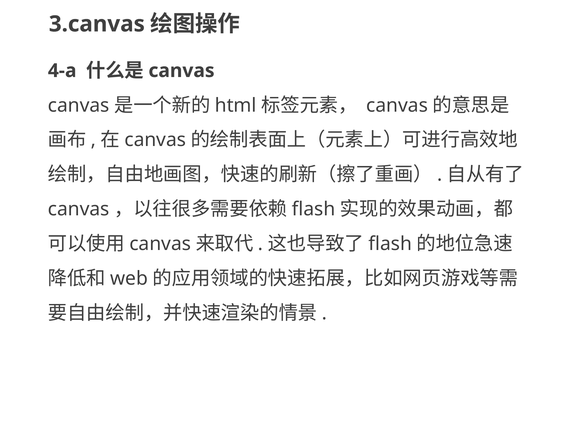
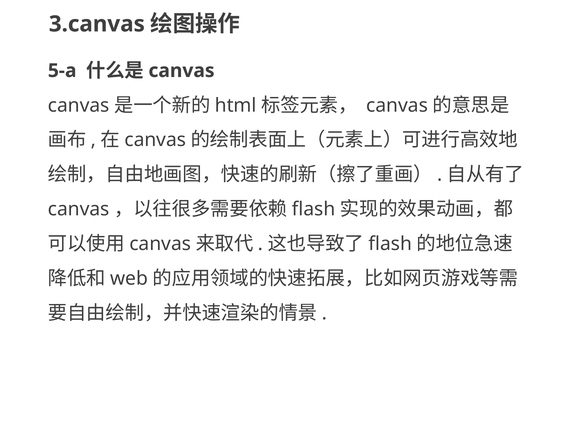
4-a: 4-a -> 5-a (62, 71)
